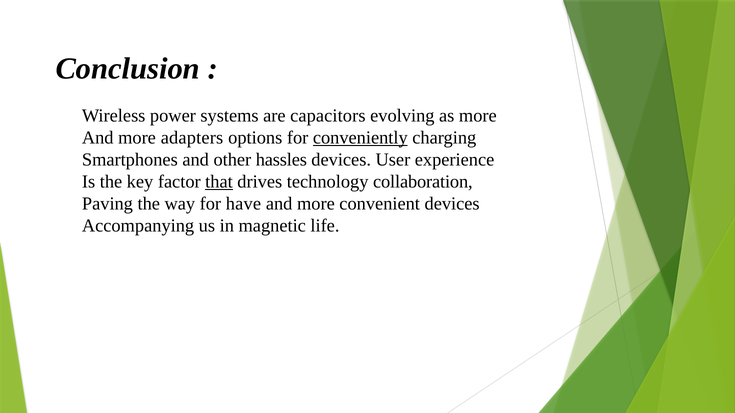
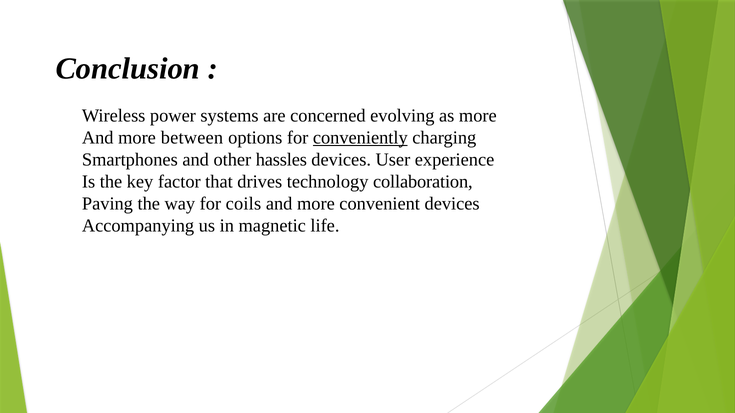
capacitors: capacitors -> concerned (328, 116)
adapters: adapters -> between (192, 138)
that underline: present -> none (219, 182)
have: have -> coils (243, 204)
